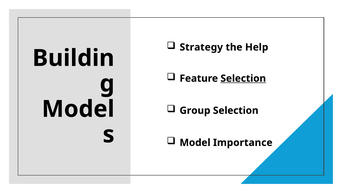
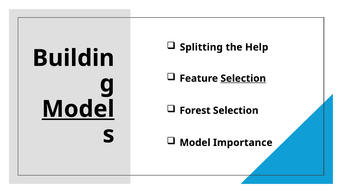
Strategy: Strategy -> Splitting (201, 47)
Model underline: none -> present (78, 109)
Group: Group -> Forest (195, 110)
